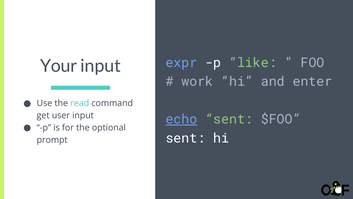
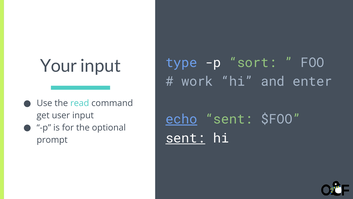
expr: expr -> type (181, 63)
like: like -> sort (253, 63)
sent underline: none -> present (185, 138)
